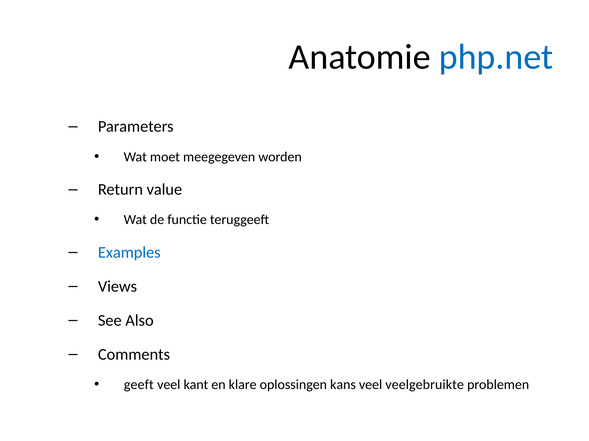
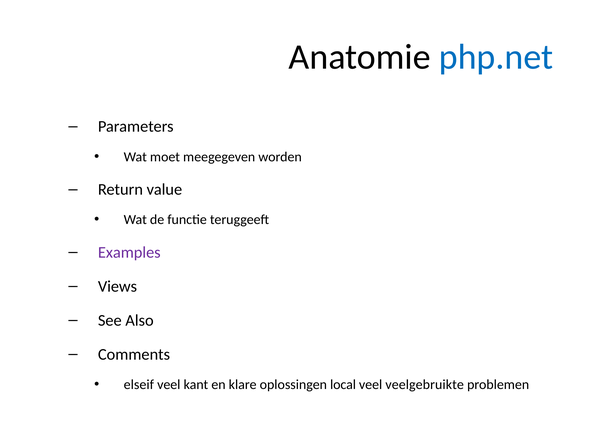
Examples colour: blue -> purple (129, 253)
geeft: geeft -> elseif (139, 385)
kans: kans -> local (343, 385)
